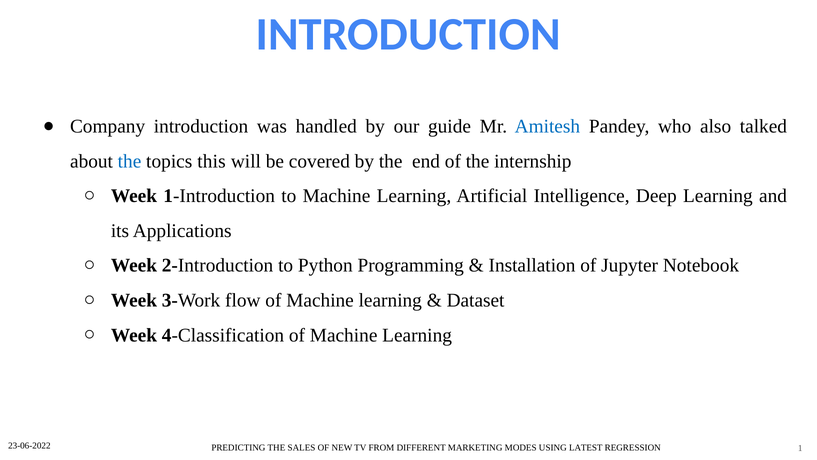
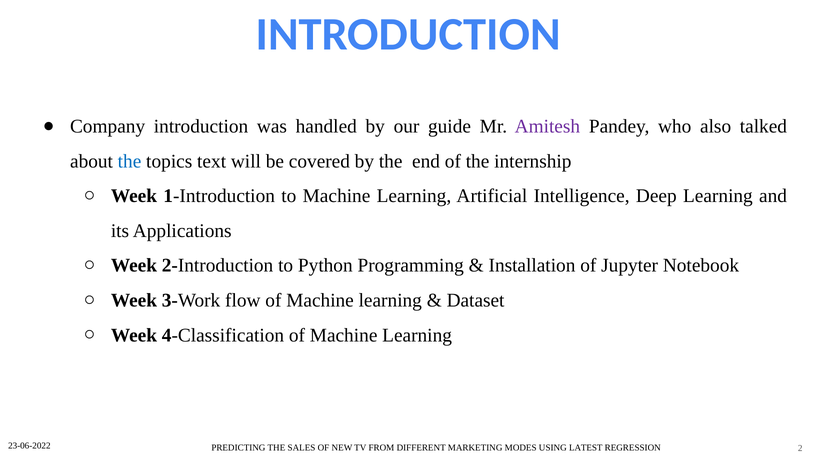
Amitesh colour: blue -> purple (547, 126)
this: this -> text (212, 161)
1: 1 -> 2 (800, 448)
